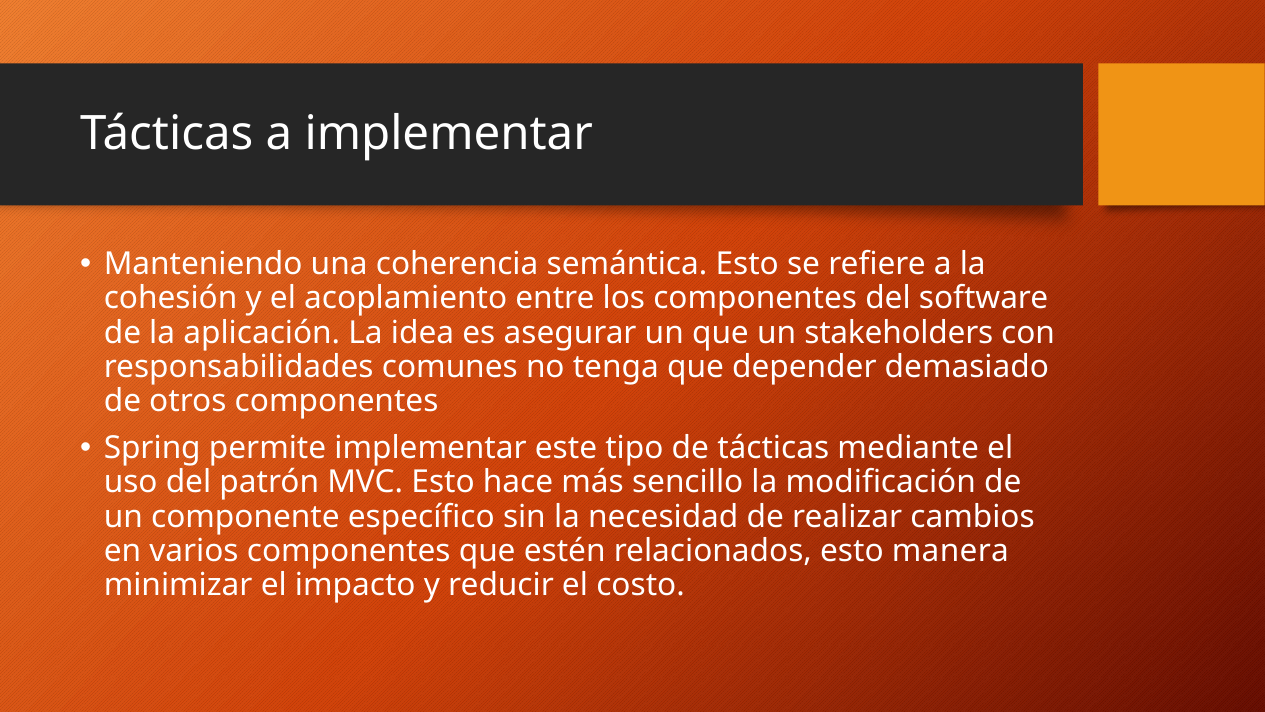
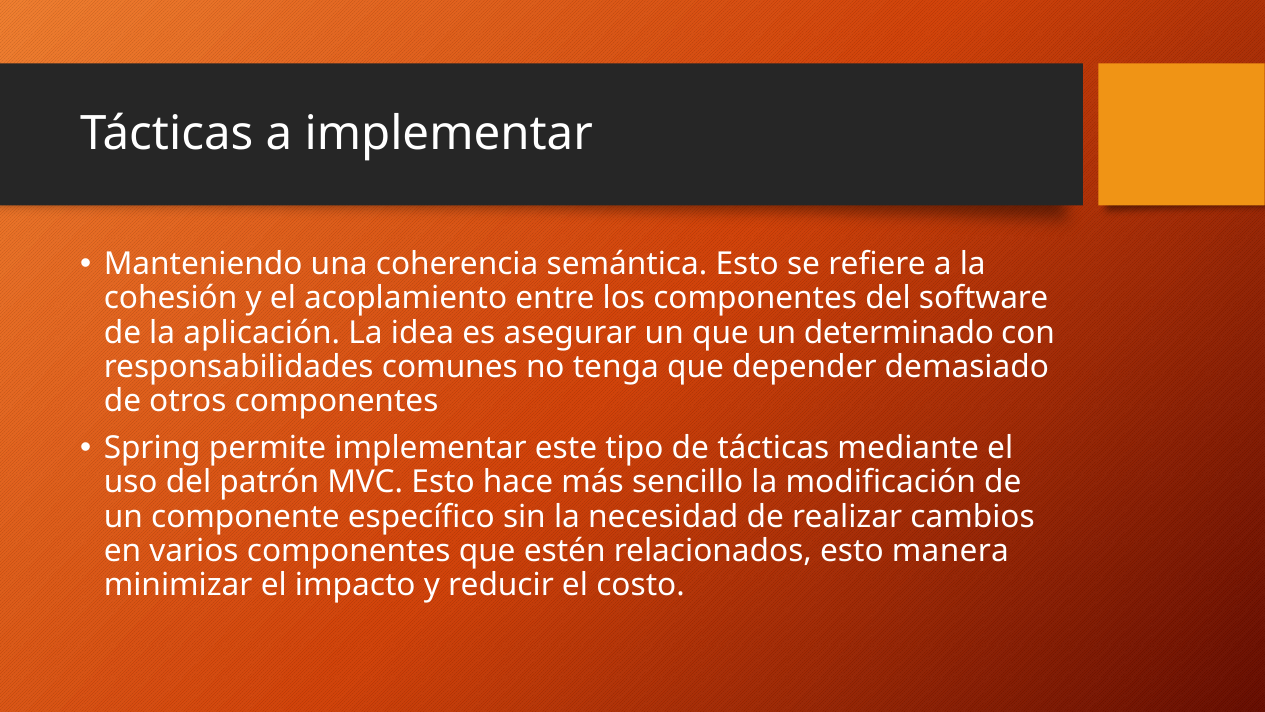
stakeholders: stakeholders -> determinado (899, 332)
